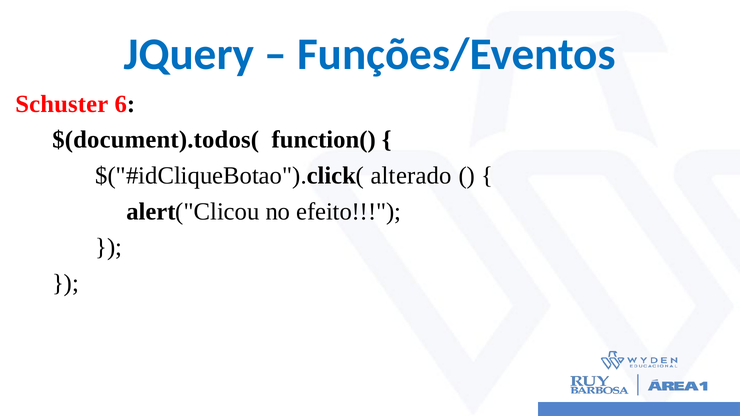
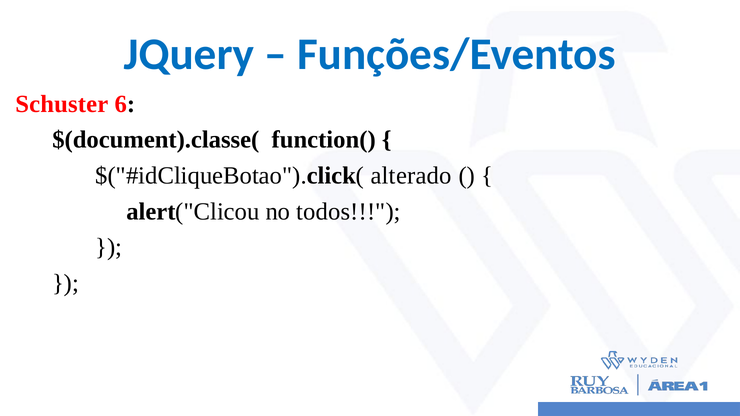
$(document).todos(: $(document).todos( -> $(document).classe( (156, 140)
efeito: efeito -> todos (349, 211)
